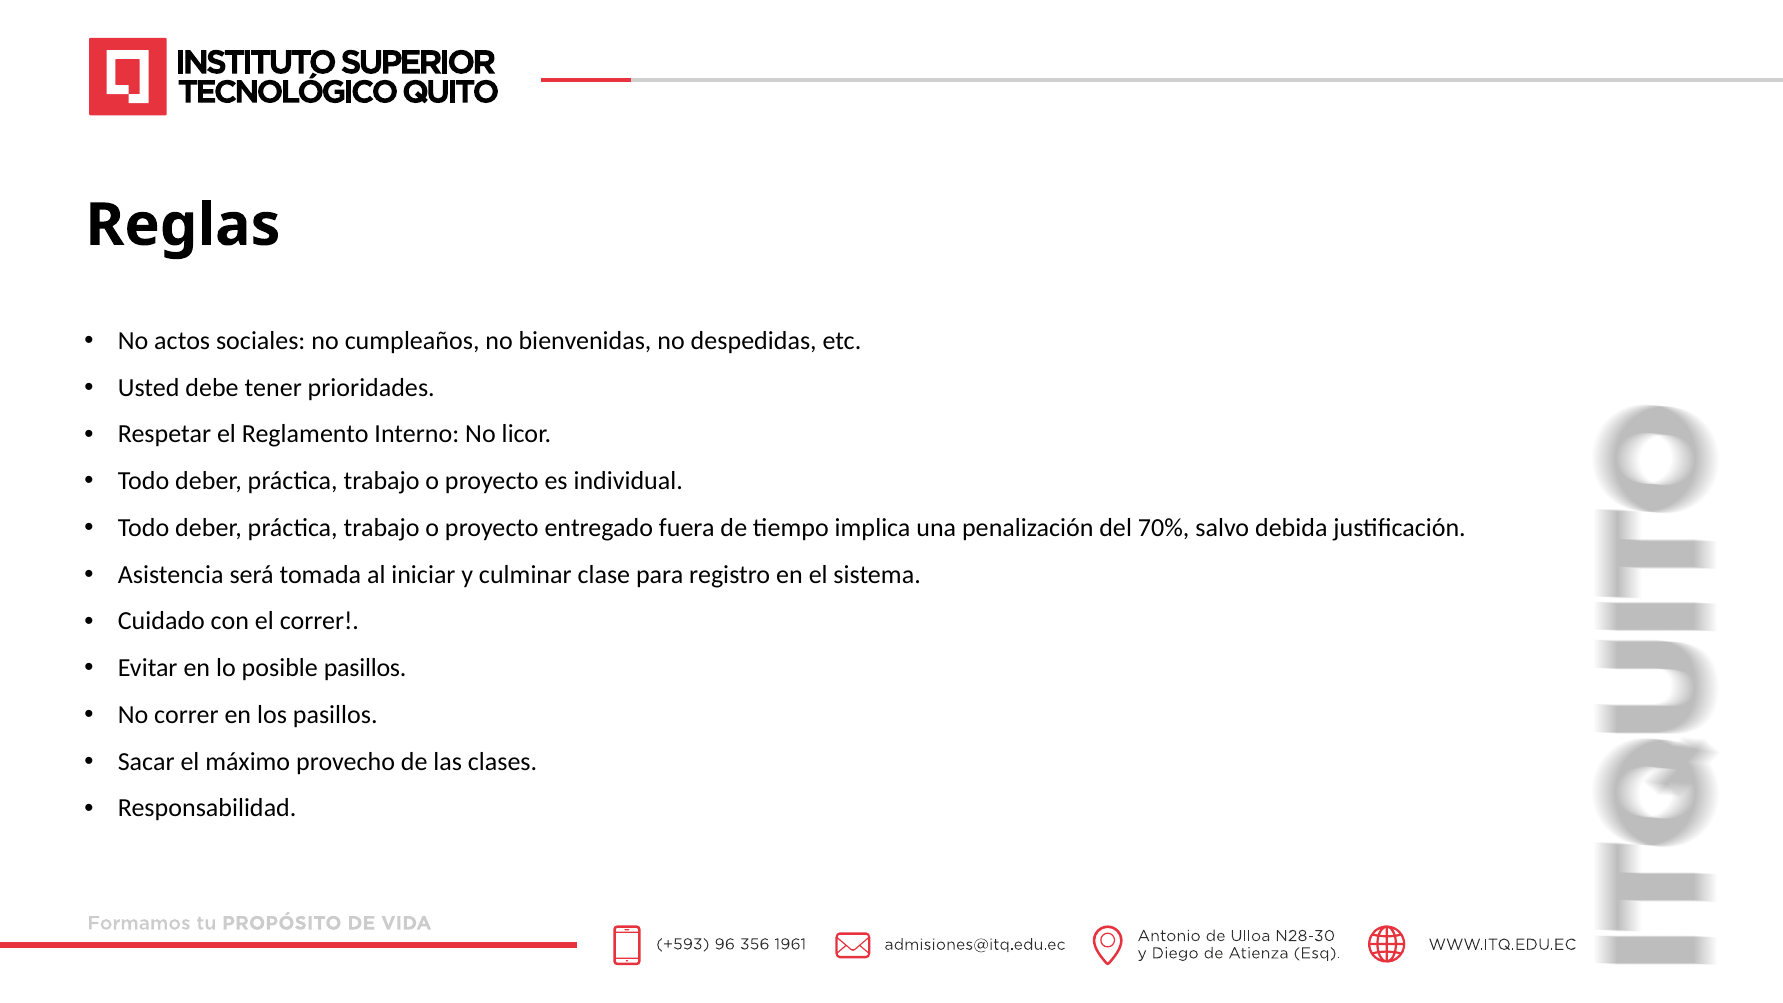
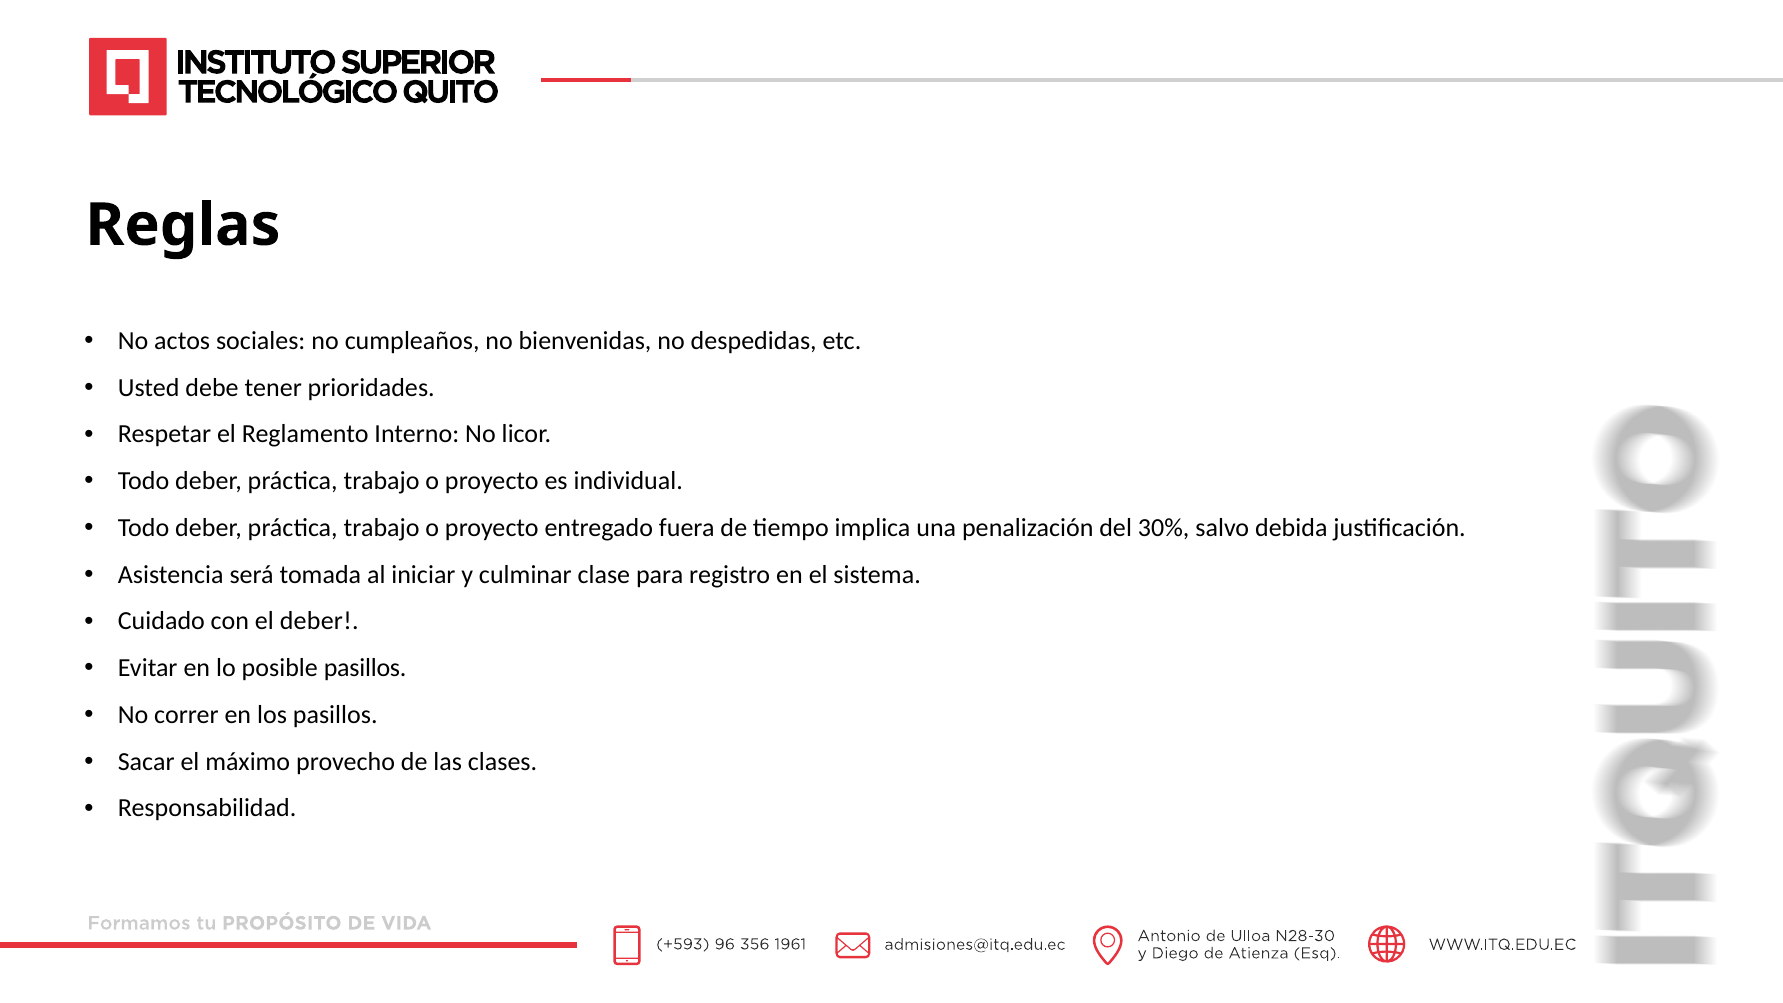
70%: 70% -> 30% (1164, 528)
el correr: correr -> deber (319, 621)
